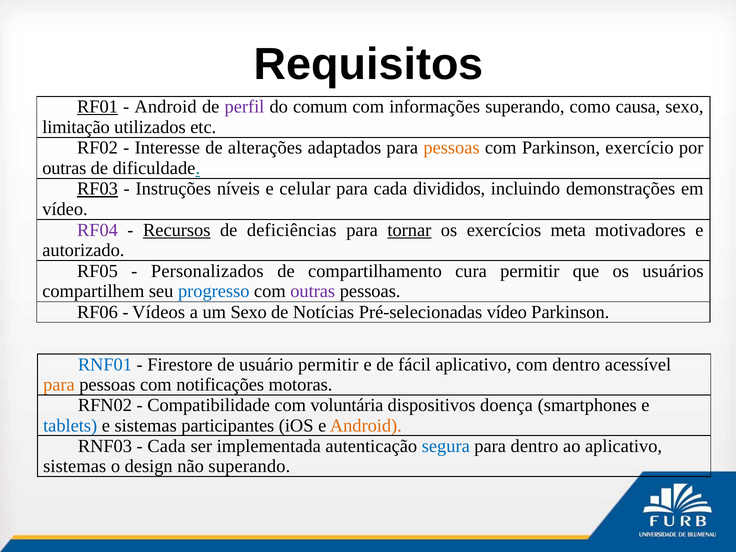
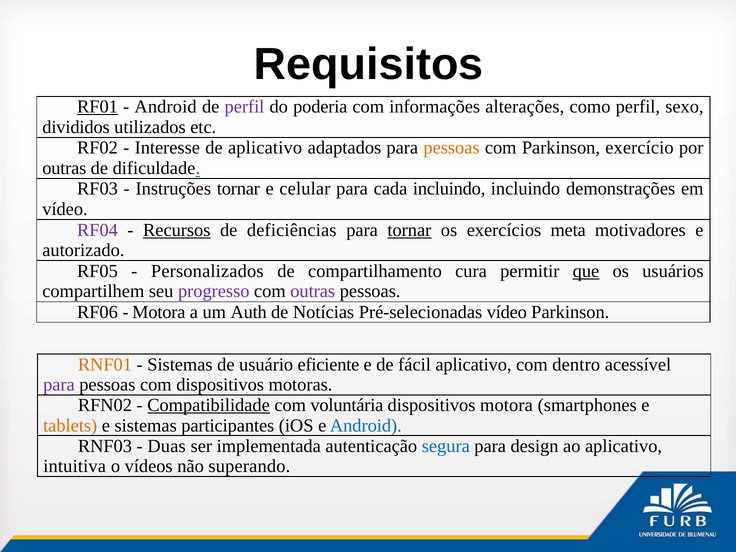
comum: comum -> poderia (320, 107)
informações superando: superando -> alterações (525, 107)
como causa: causa -> perfil (638, 107)
limitação: limitação -> divididos (76, 127)
de alterações: alterações -> aplicativo (265, 148)
RF03 underline: present -> none (97, 189)
Instruções níveis: níveis -> tornar (238, 189)
cada divididos: divididos -> incluindo (449, 189)
que underline: none -> present (586, 271)
progresso colour: blue -> purple (214, 291)
Vídeos: Vídeos -> Motora (159, 312)
um Sexo: Sexo -> Auth (249, 312)
RNF01 colour: blue -> orange (105, 364)
Firestore: Firestore -> Sistemas (180, 364)
usuário permitir: permitir -> eficiente (328, 364)
para colour: orange -> purple (59, 385)
com notificações: notificações -> dispositivos (220, 385)
Compatibilidade underline: none -> present (209, 405)
dispositivos doença: doença -> motora (506, 405)
tablets colour: blue -> orange (70, 426)
Android colour: orange -> blue (366, 426)
Cada: Cada -> Duas (167, 446)
para dentro: dentro -> design (535, 446)
sistemas: sistemas -> intuitiva (75, 466)
design: design -> vídeos (149, 466)
